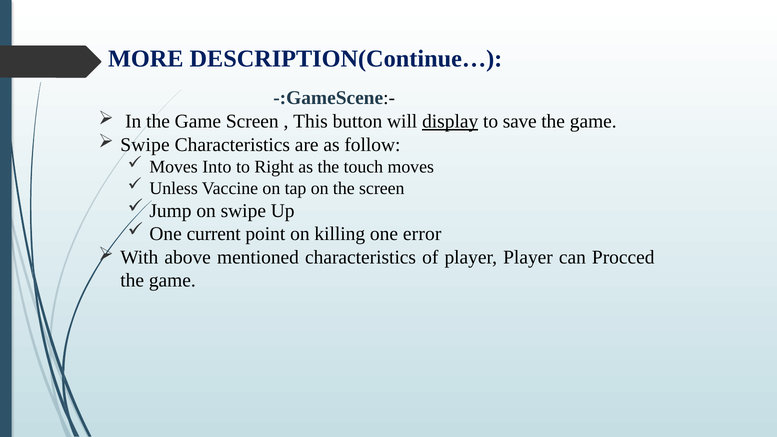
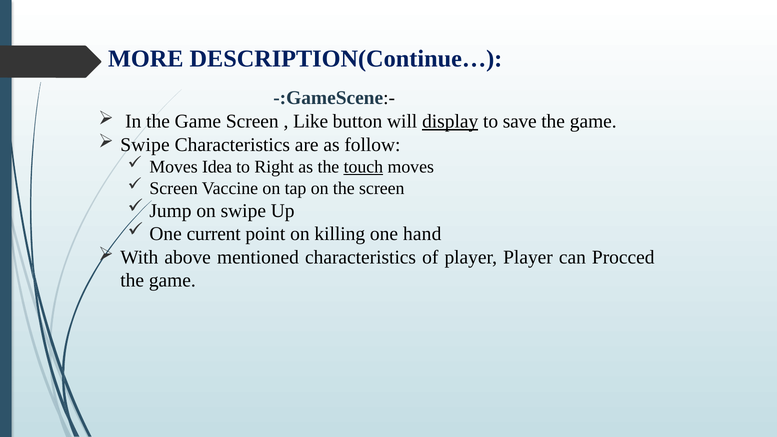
This: This -> Like (311, 121)
Into: Into -> Idea (217, 167)
touch underline: none -> present (363, 167)
Unless: Unless -> Screen (174, 188)
error: error -> hand (422, 234)
